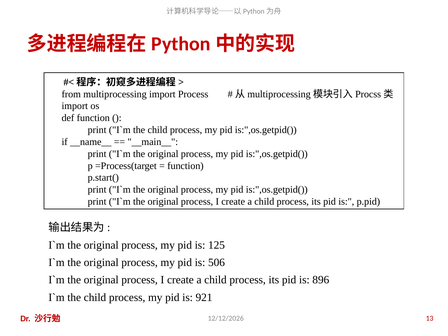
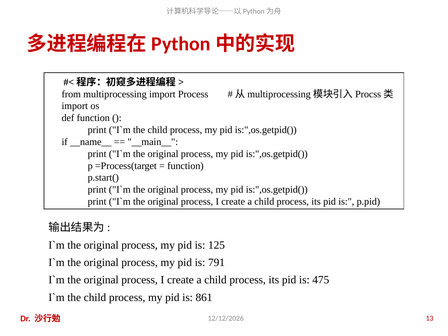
506: 506 -> 791 (217, 262)
896: 896 -> 475 (321, 280)
921: 921 -> 861 (204, 297)
